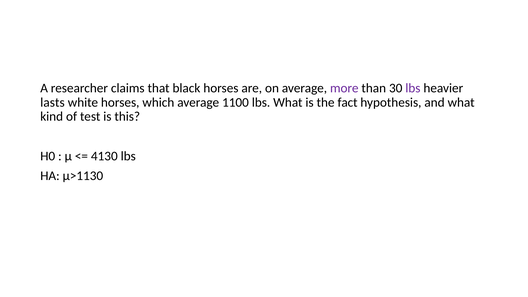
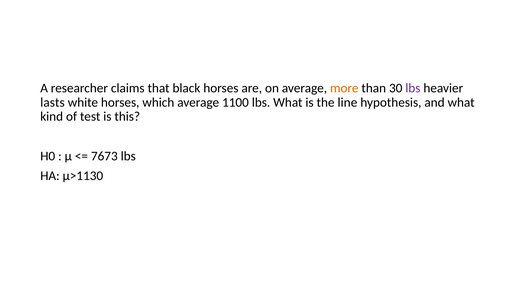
more colour: purple -> orange (344, 88)
fact: fact -> line (347, 102)
4130: 4130 -> 7673 (104, 156)
